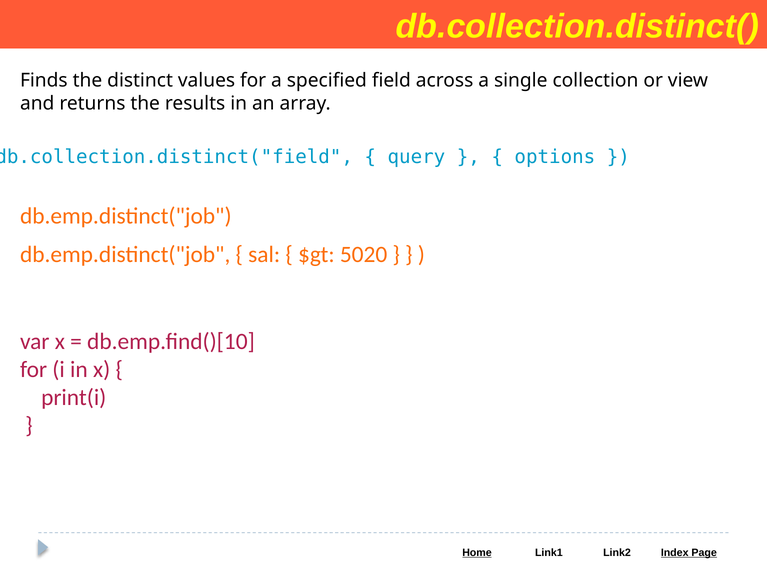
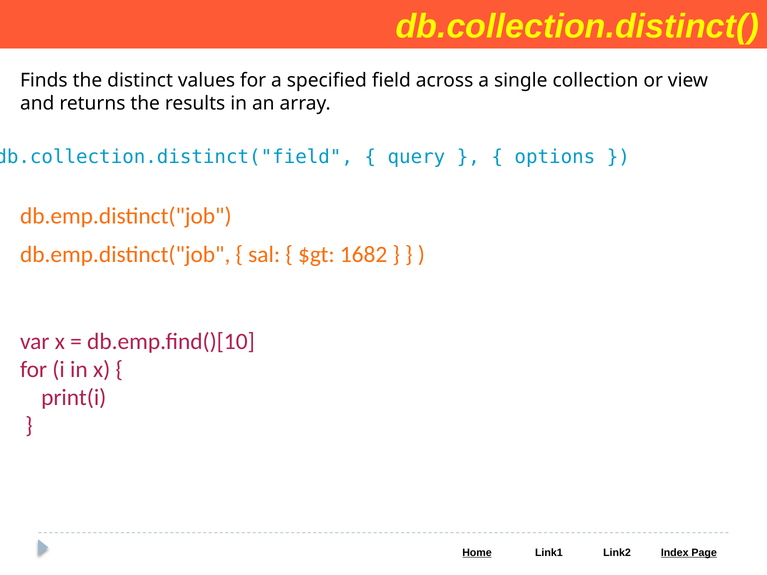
5020: 5020 -> 1682 (364, 255)
